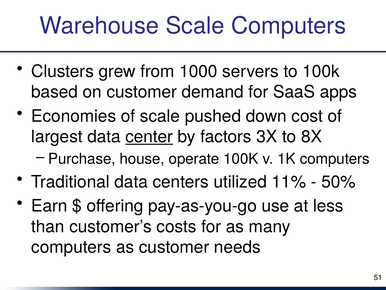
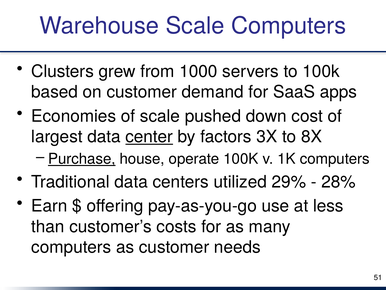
Purchase underline: none -> present (82, 159)
11%: 11% -> 29% (289, 182)
50%: 50% -> 28% (338, 182)
